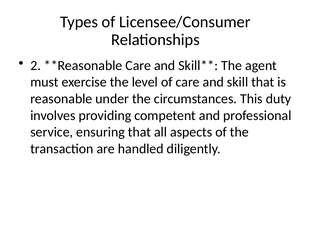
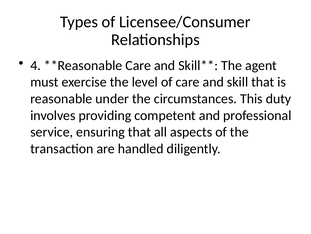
2: 2 -> 4 (36, 65)
